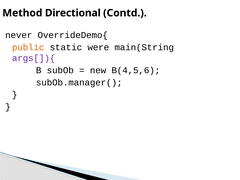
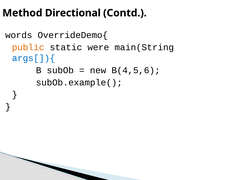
never: never -> words (19, 35)
args[]){ colour: purple -> blue (34, 58)
subOb.manager(: subOb.manager( -> subOb.example( (79, 82)
